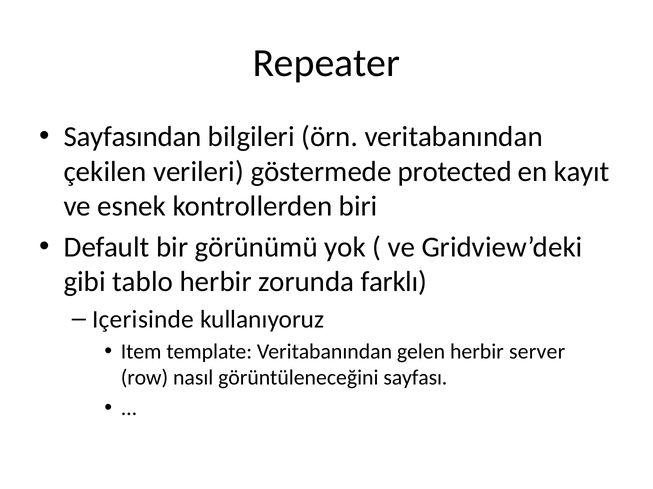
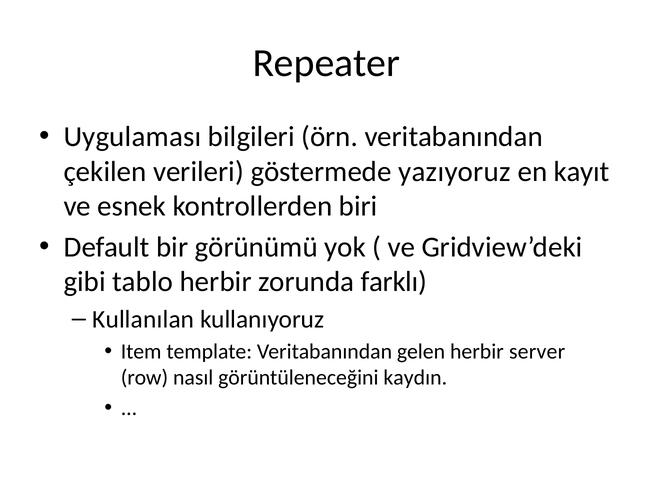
Sayfasından: Sayfasından -> Uygulaması (132, 137)
protected: protected -> yazıyoruz (455, 172)
Içerisinde: Içerisinde -> Kullanılan (143, 320)
sayfası: sayfası -> kaydın (415, 378)
